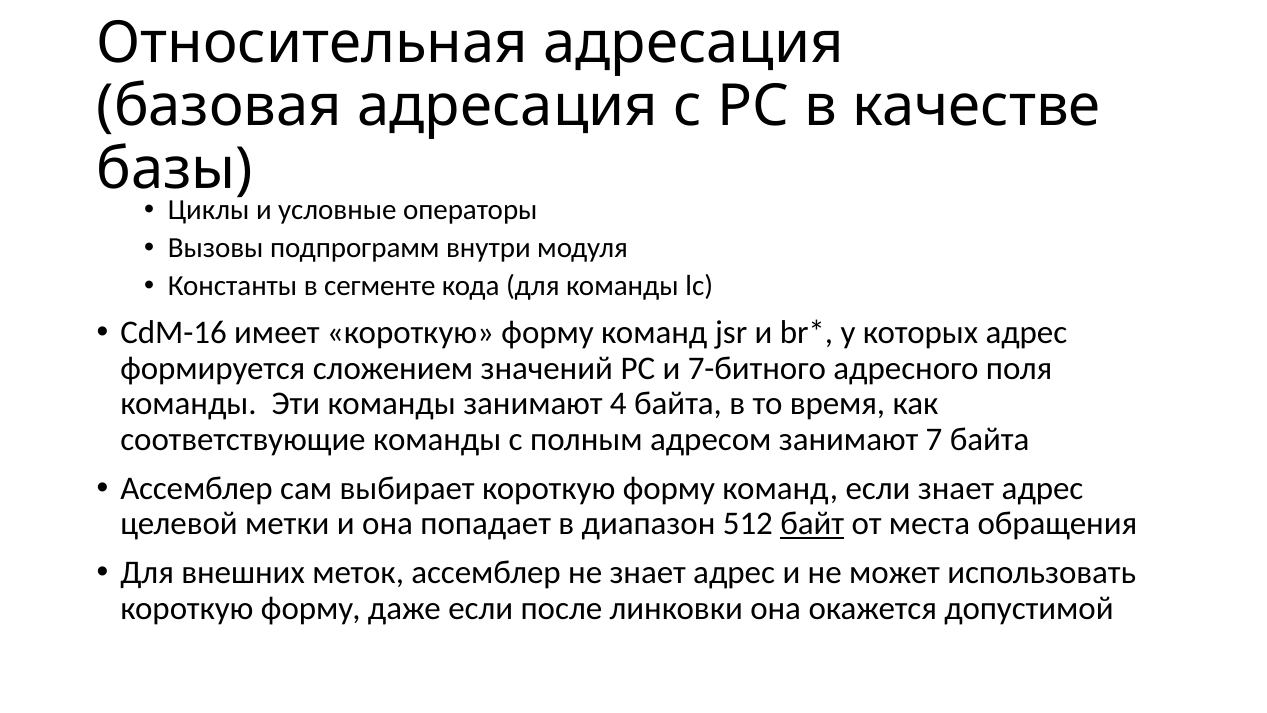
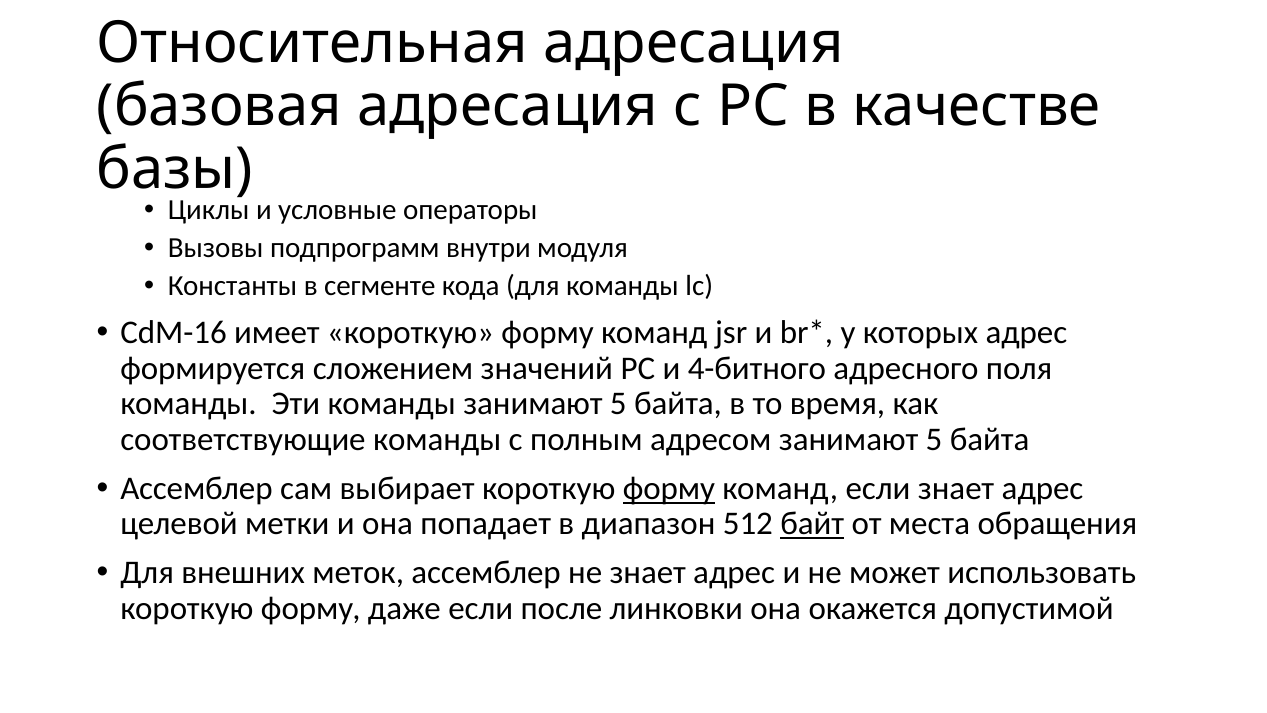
7-битного: 7-битного -> 4-битного (757, 368)
команды занимают 4: 4 -> 5 (618, 404)
адресом занимают 7: 7 -> 5 (934, 439)
форму underline: none -> present (669, 488)
